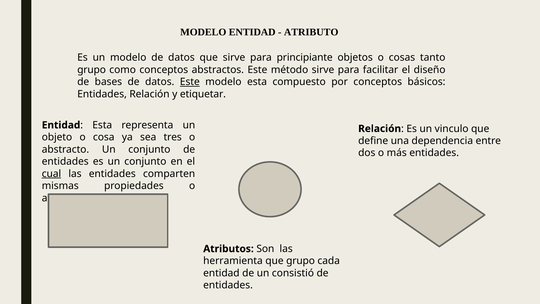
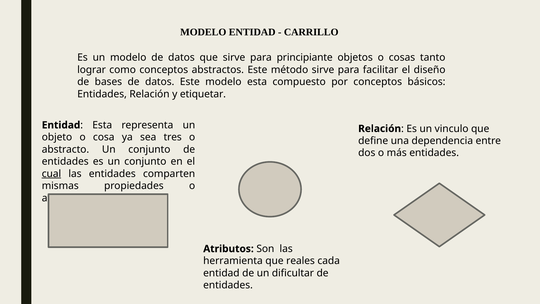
ATRIBUTO: ATRIBUTO -> CARRILLO (311, 32)
grupo: grupo -> lograr (92, 70)
Este underline: present -> none (190, 82)
que grupo: grupo -> reales (301, 261)
consistió: consistió -> dificultar (293, 273)
